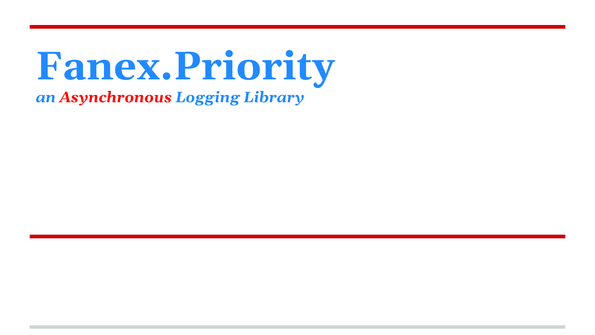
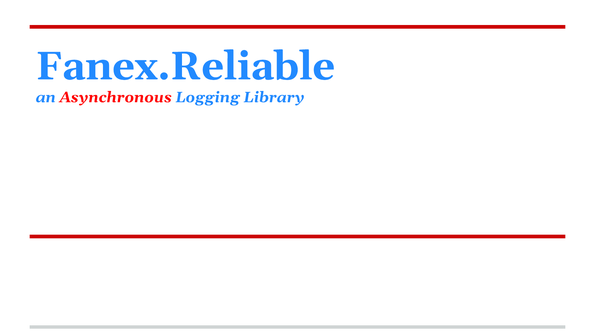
Fanex.Priority: Fanex.Priority -> Fanex.Reliable (185, 66)
